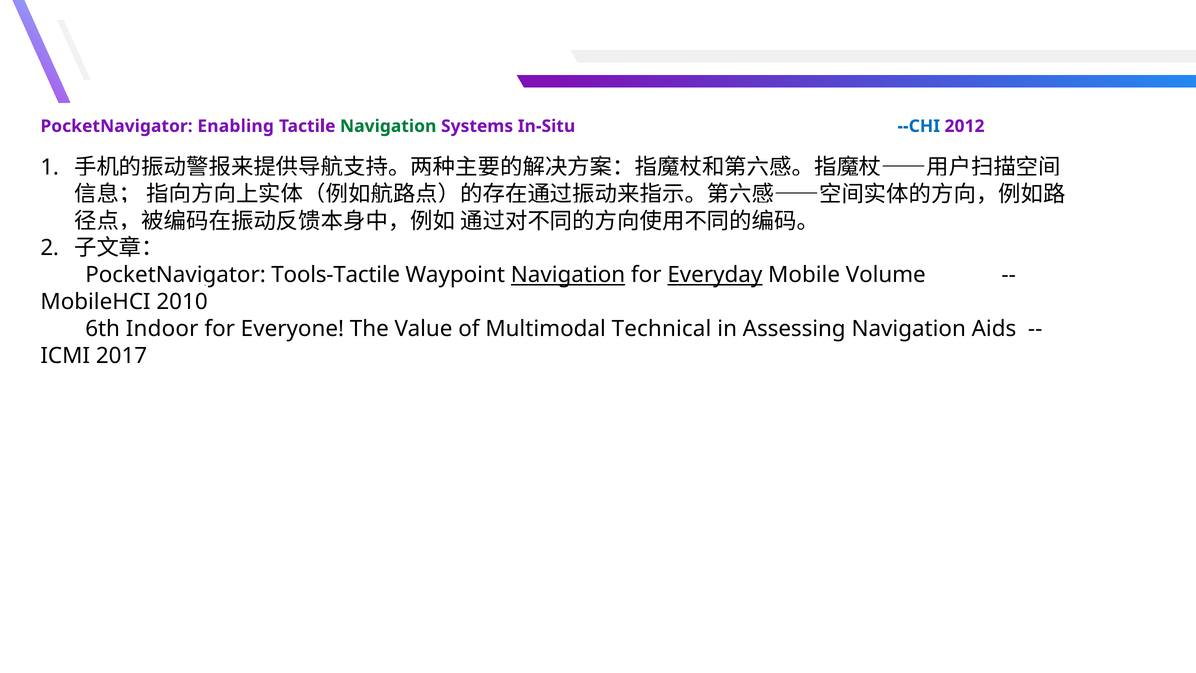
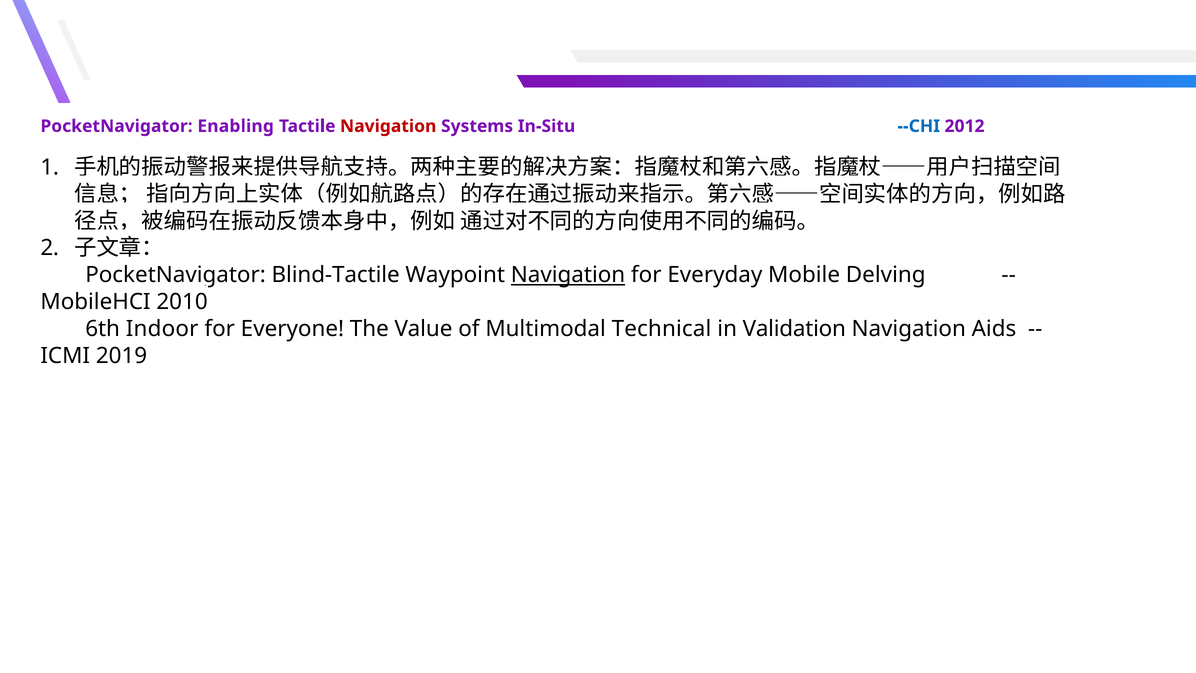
Navigation colour: green -> red (388, 126)
Tools-Tactile: Tools-Tactile -> Blind-Tactile (336, 275)
Everyday underline: present -> none (715, 275)
Volume: Volume -> Delving (886, 275)
Assessing: Assessing -> Validation (794, 329)
2017: 2017 -> 2019 (122, 356)
